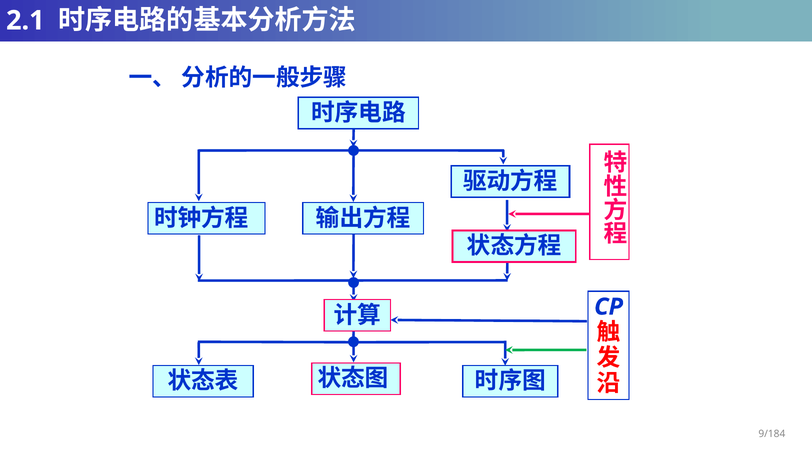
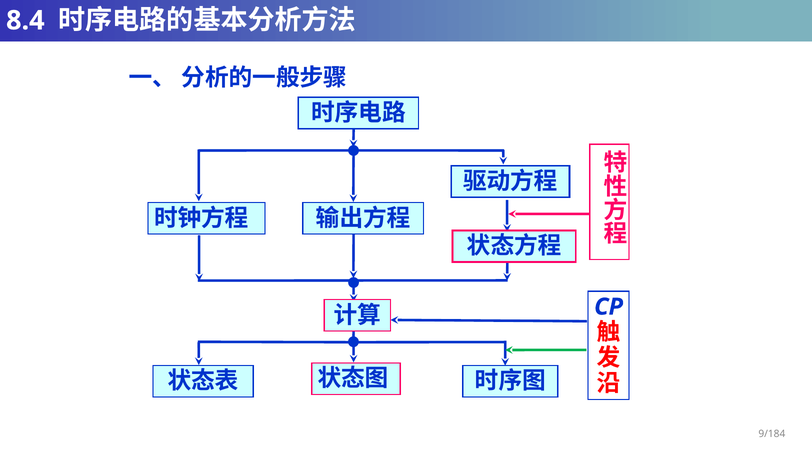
2.1: 2.1 -> 8.4 (25, 20)
